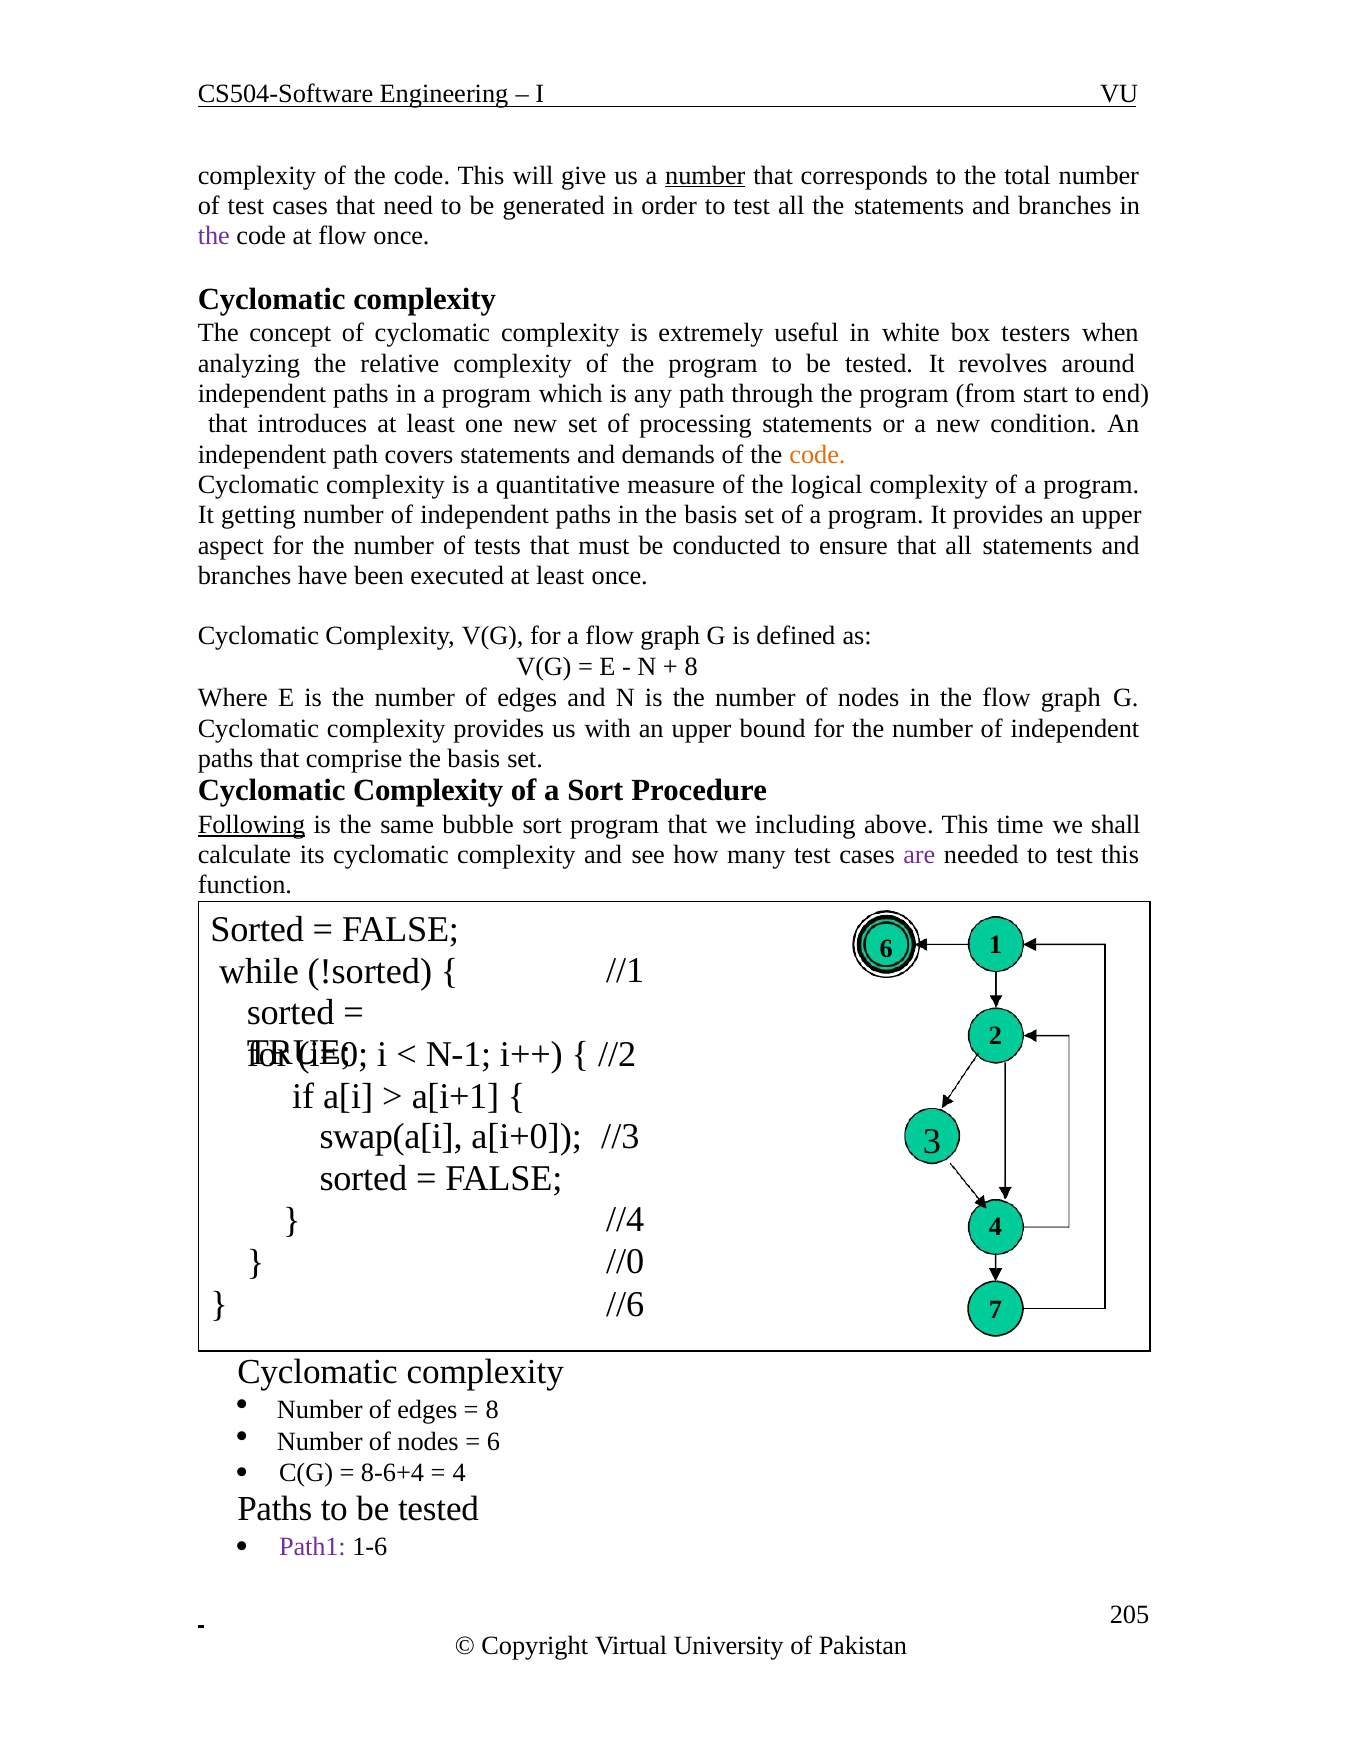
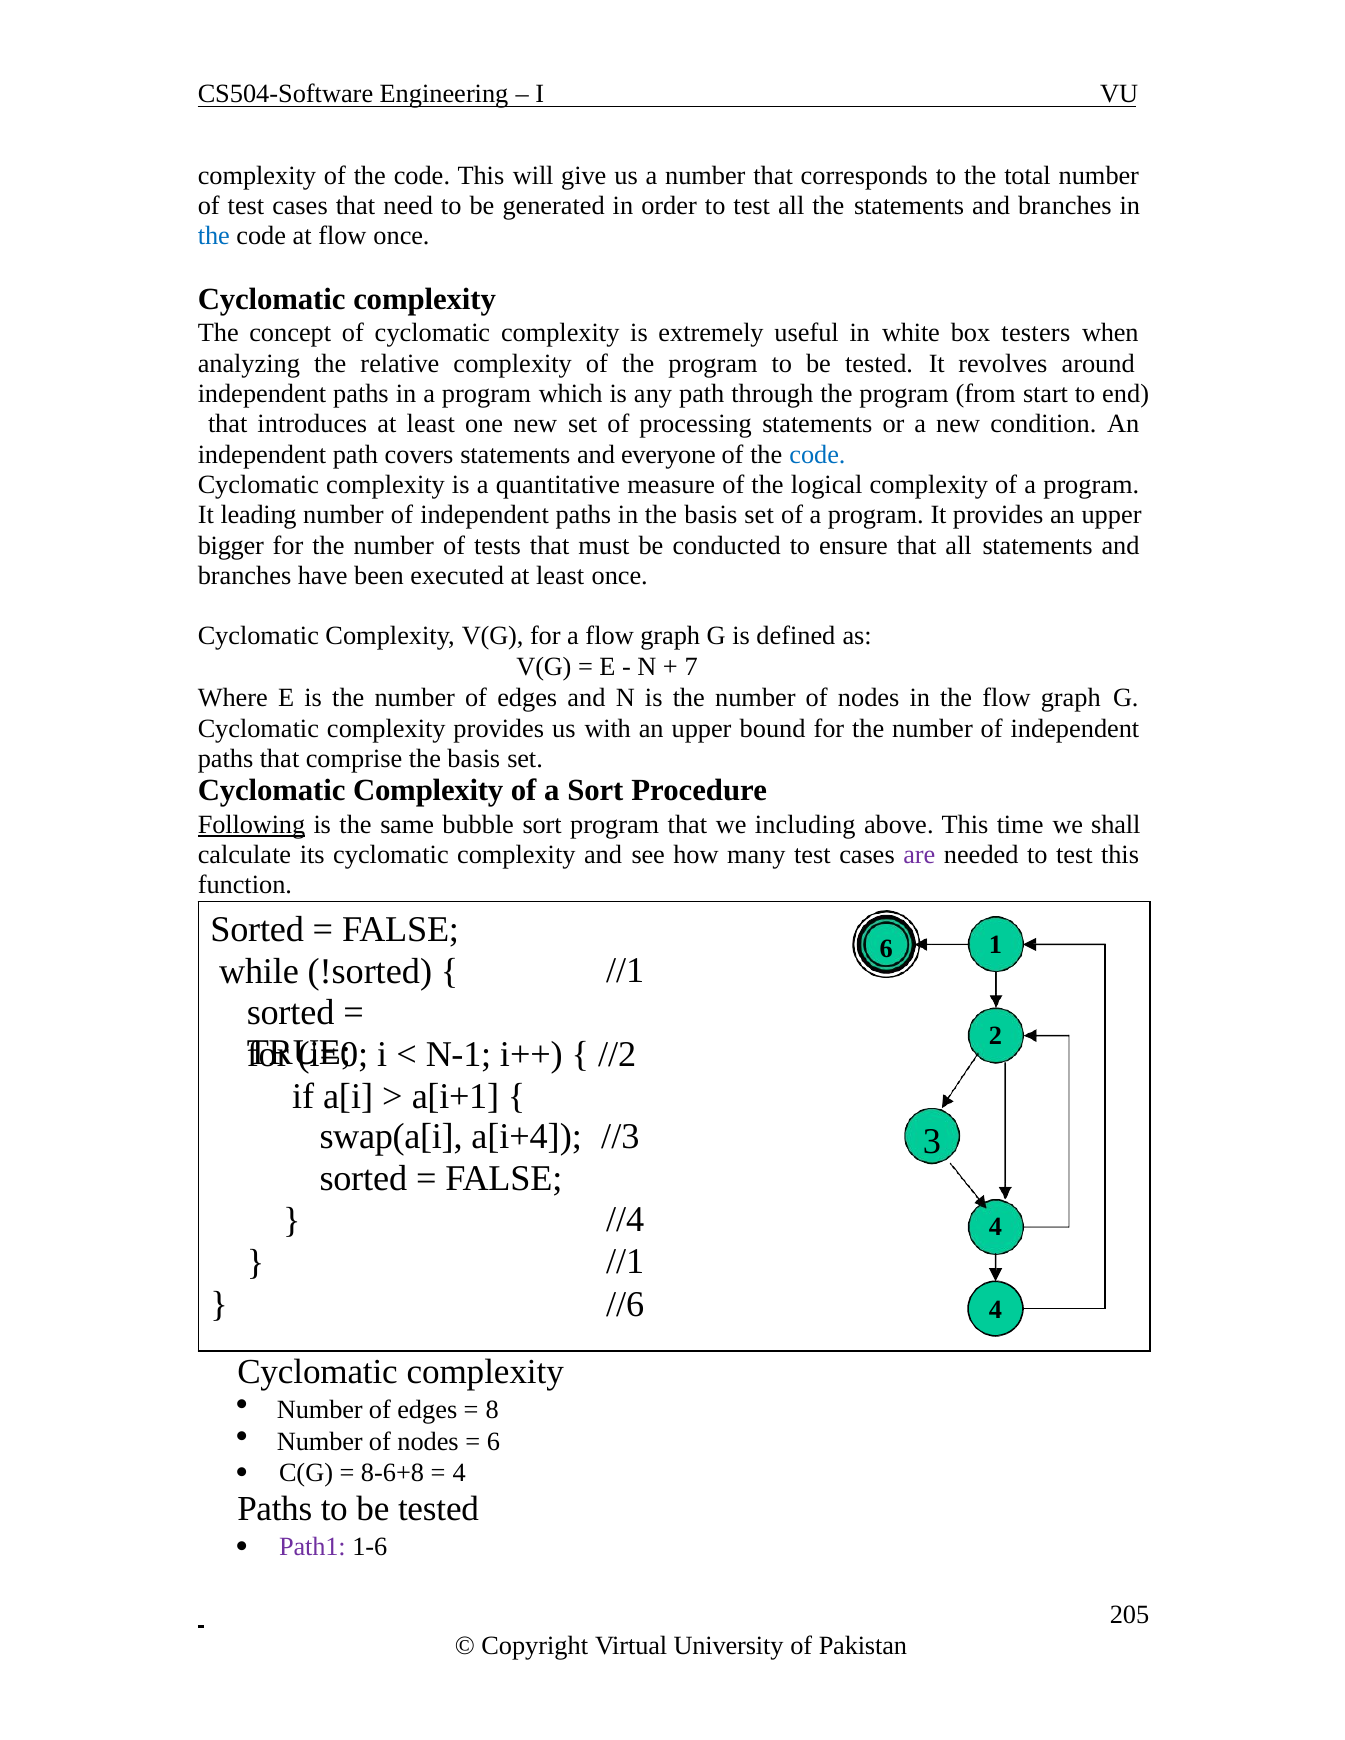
number underline: present -> none (705, 175)
the colour: purple -> blue (214, 236)
demands: demands -> everyone (668, 455)
code colour: orange -> blue (817, 455)
getting: getting -> leading (259, 515)
aspect: aspect -> bigger (231, 546)
8: 8 -> 7 (691, 667)
a[i+0: a[i+0 -> a[i+4 (527, 1137)
//0: //0 -> //1 (625, 1262)
//6 7: 7 -> 4 (996, 1310)
8-6+4: 8-6+4 -> 8-6+8 (393, 1473)
